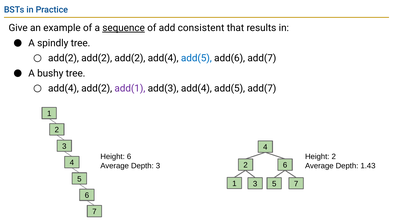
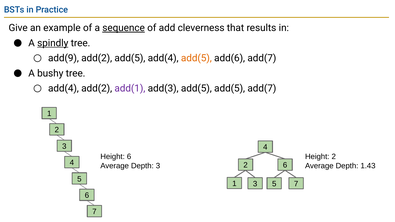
consistent: consistent -> cleverness (201, 28)
spindly underline: none -> present (53, 43)
add(2: add(2 -> add(9 (63, 58)
add(2: add(2 -> add(5 (130, 58)
add(5 colour: blue -> orange (196, 58)
add(3 add(4: add(4 -> add(5 (196, 89)
